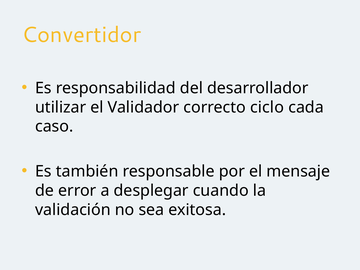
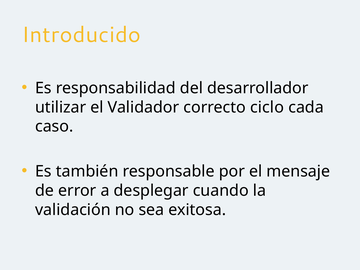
Convertidor: Convertidor -> Introducido (81, 35)
